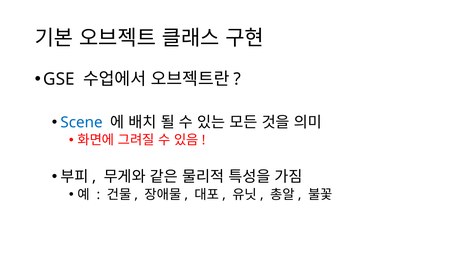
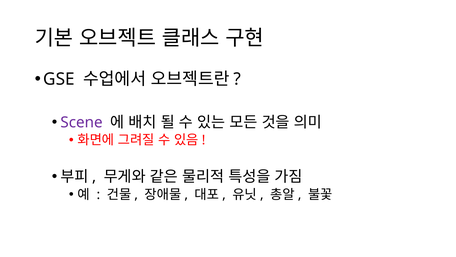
Scene colour: blue -> purple (82, 122)
